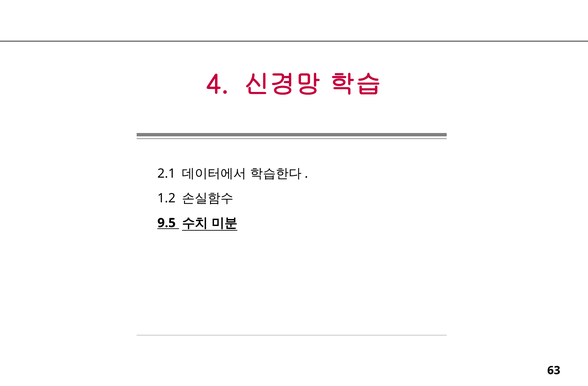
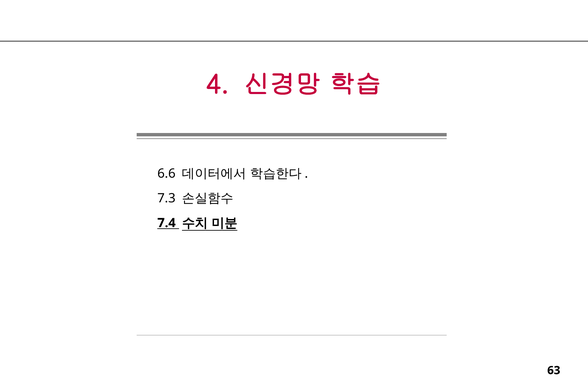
2.1: 2.1 -> 6.6 (166, 174)
1.2: 1.2 -> 7.3 (166, 198)
9.5: 9.5 -> 7.4 (167, 223)
